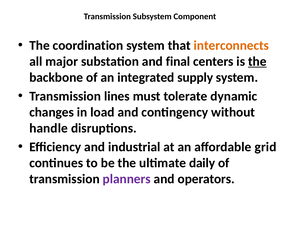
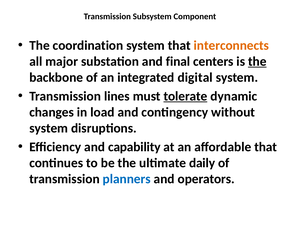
supply: supply -> digital (195, 77)
tolerate underline: none -> present (186, 96)
handle: handle -> system (49, 128)
industrial: industrial -> capability (134, 147)
affordable grid: grid -> that (266, 147)
planners colour: purple -> blue (127, 179)
